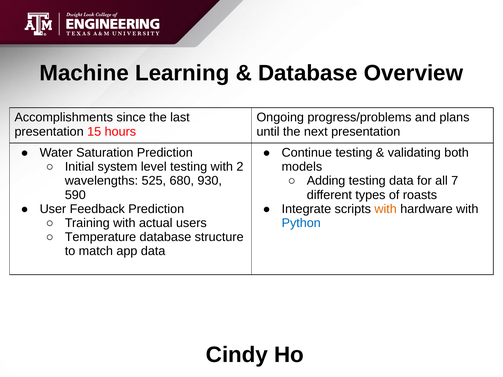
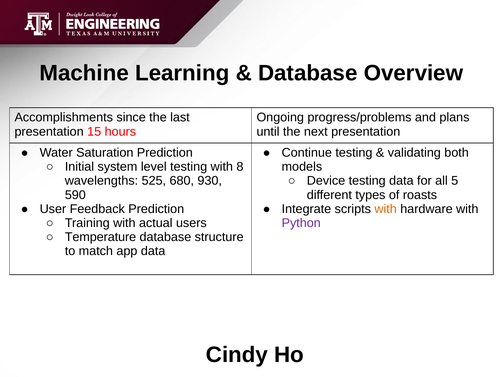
2: 2 -> 8 (240, 167)
Adding: Adding -> Device (326, 181)
7: 7 -> 5 (455, 181)
Python colour: blue -> purple (301, 223)
